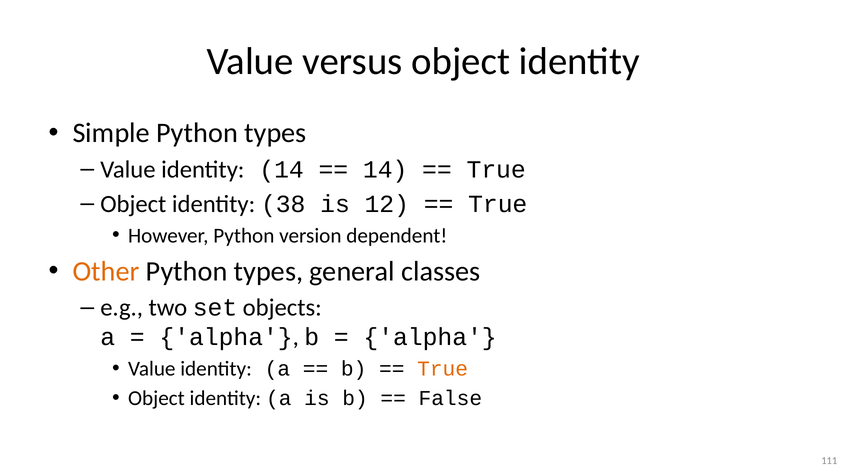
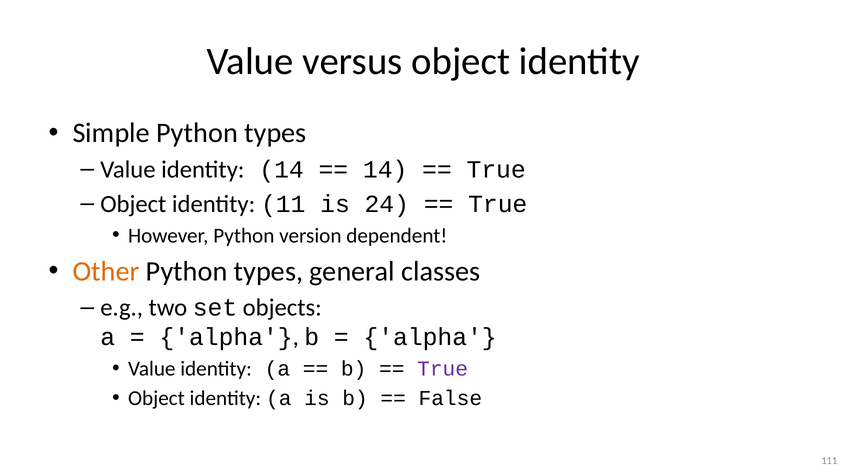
38: 38 -> 11 (283, 204)
12: 12 -> 24 (387, 204)
True colour: orange -> purple (443, 369)
